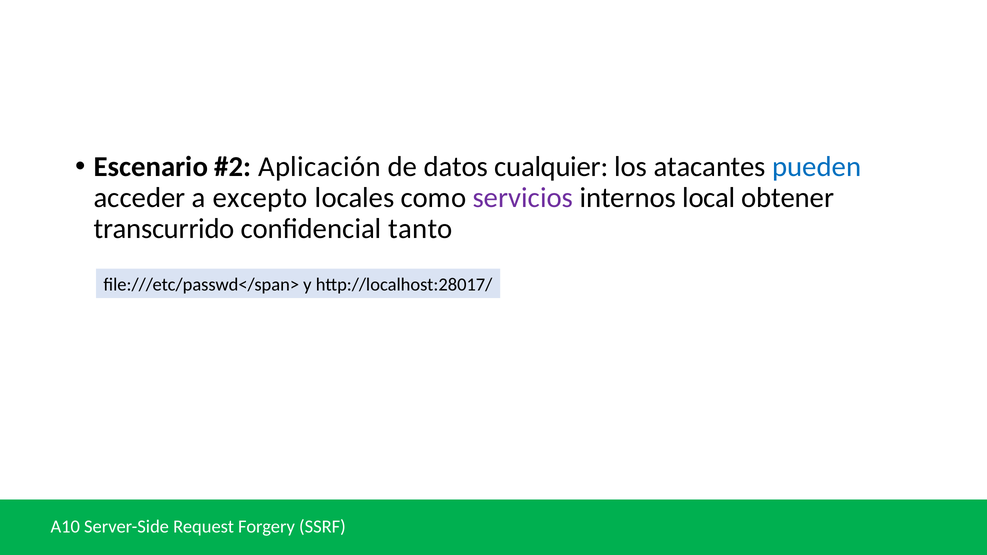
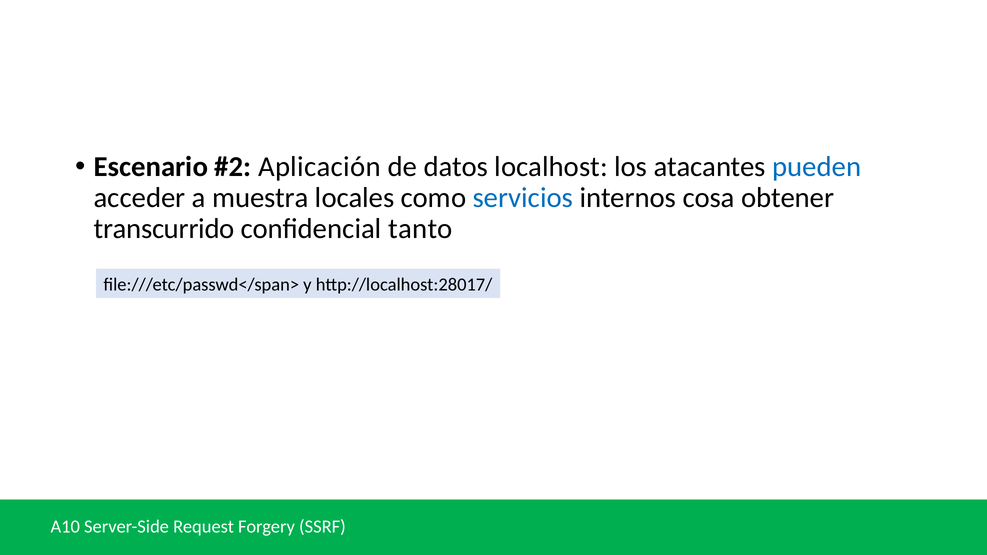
cualquier: cualquier -> localhost (551, 167)
excepto: excepto -> muestra (260, 198)
servicios colour: purple -> blue (523, 198)
local: local -> cosa (709, 198)
